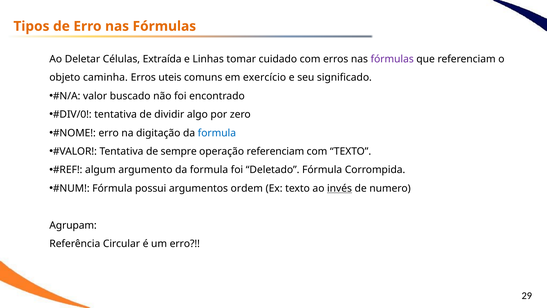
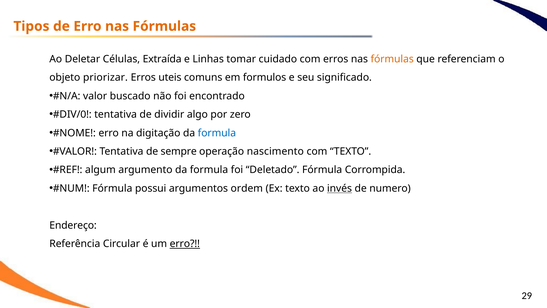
fórmulas colour: purple -> orange (392, 59)
caminha: caminha -> priorizar (105, 77)
exercício: exercício -> formulos (265, 77)
operação referenciam: referenciam -> nascimento (275, 151)
Agrupam: Agrupam -> Endereço (73, 225)
erro underline: none -> present (185, 244)
